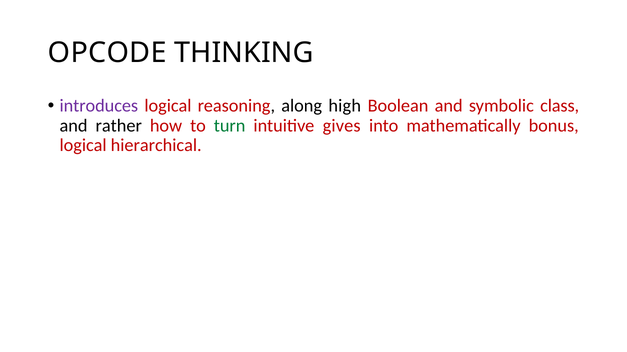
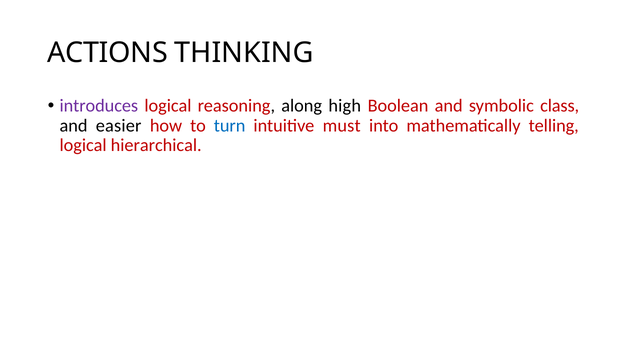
OPCODE: OPCODE -> ACTIONS (108, 53)
rather: rather -> easier (119, 126)
turn colour: green -> blue (230, 126)
gives: gives -> must (342, 126)
bonus: bonus -> telling (554, 126)
